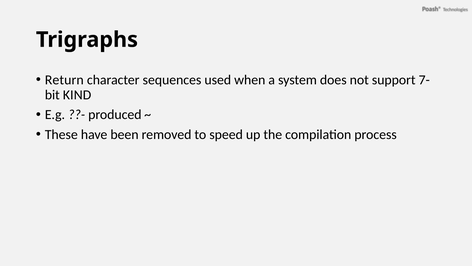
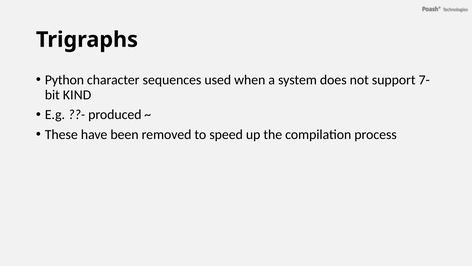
Return: Return -> Python (64, 80)
